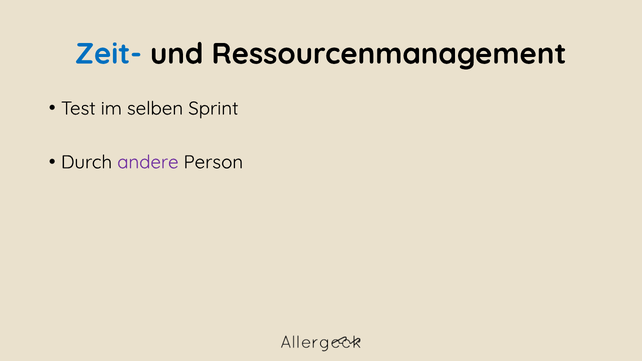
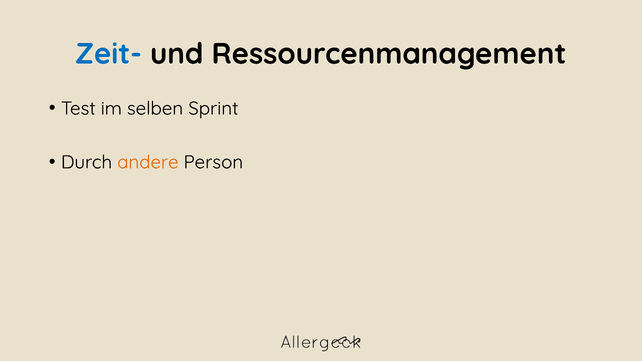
andere colour: purple -> orange (148, 162)
